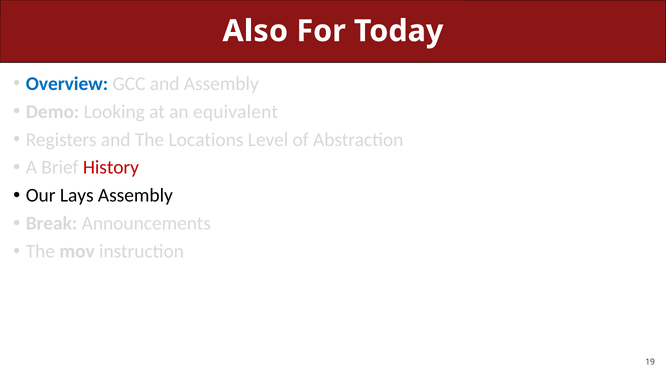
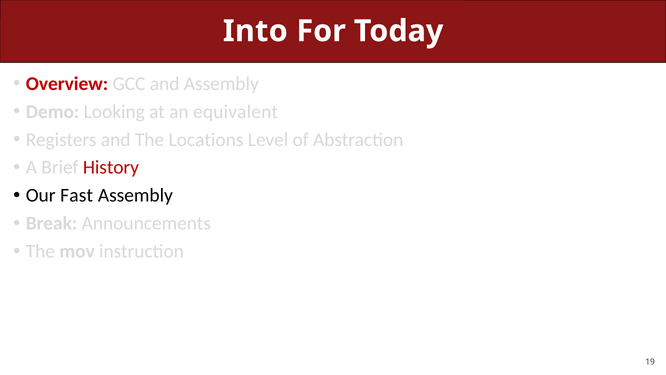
Also: Also -> Into (255, 31)
Overview colour: blue -> red (67, 84)
Lays: Lays -> Fast (77, 195)
